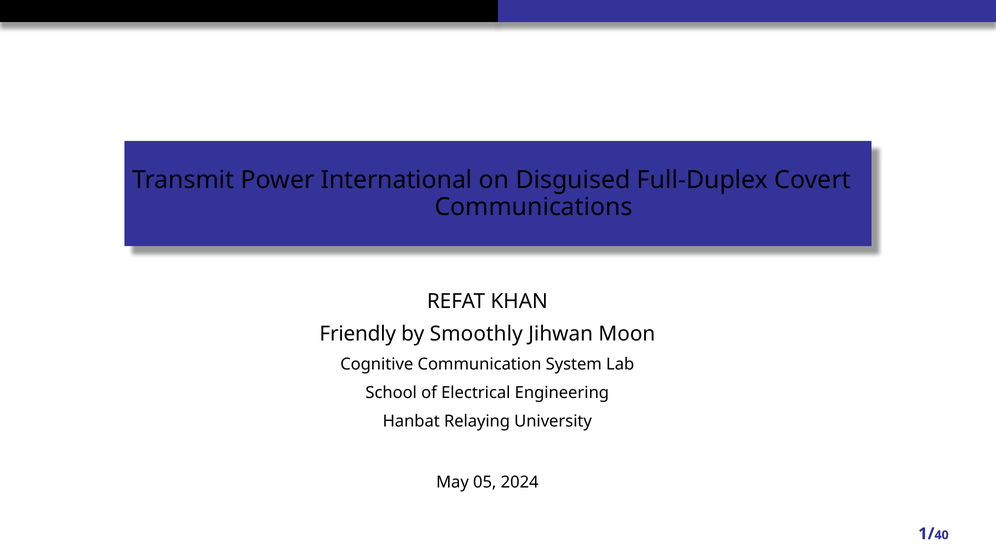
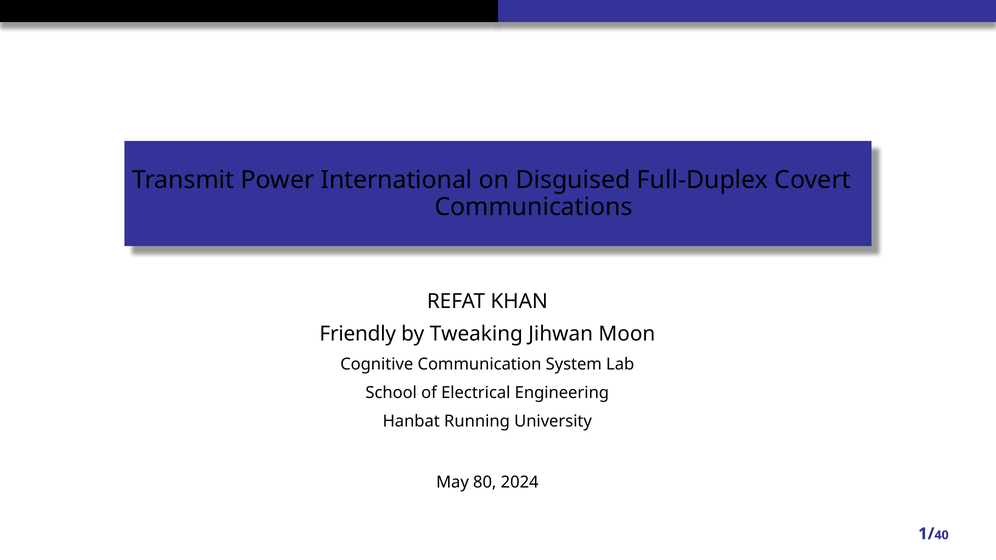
Smoothly: Smoothly -> Tweaking (476, 334)
Relaying: Relaying -> Running (477, 421)
05: 05 -> 80 (485, 482)
